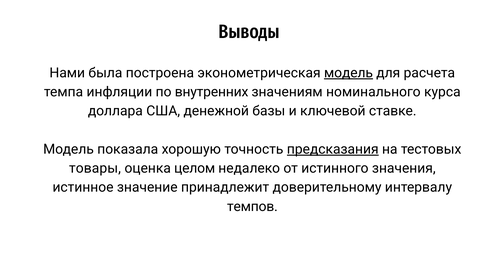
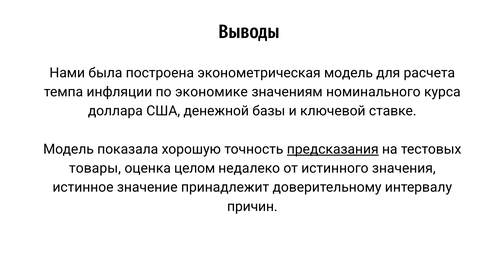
модель underline: present -> none (349, 73)
внутренних: внутренних -> экономике (211, 92)
темпов: темпов -> причин (252, 206)
